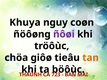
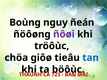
Khuya: Khuya -> Boùng (25, 23)
coøn: coøn -> ñeán (82, 23)
tan colour: orange -> blue (91, 58)
